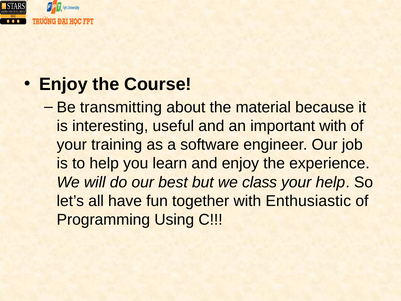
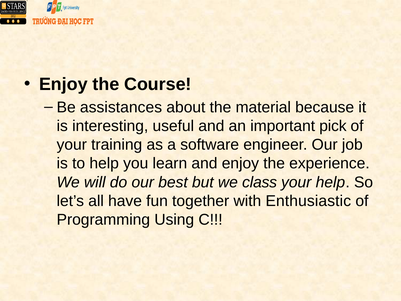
transmitting: transmitting -> assistances (121, 107)
important with: with -> pick (333, 126)
